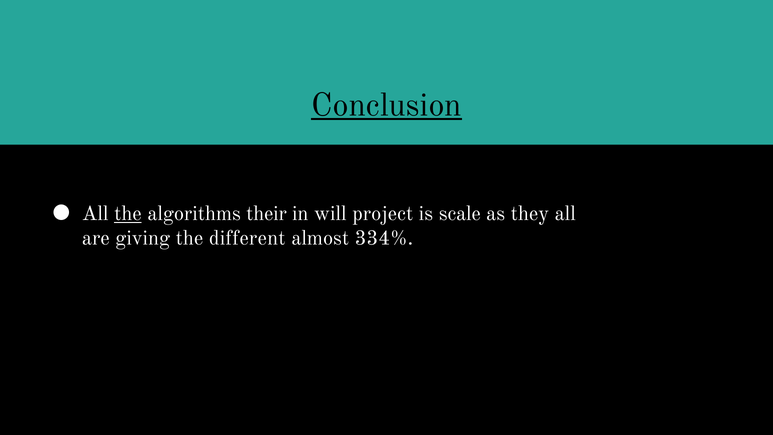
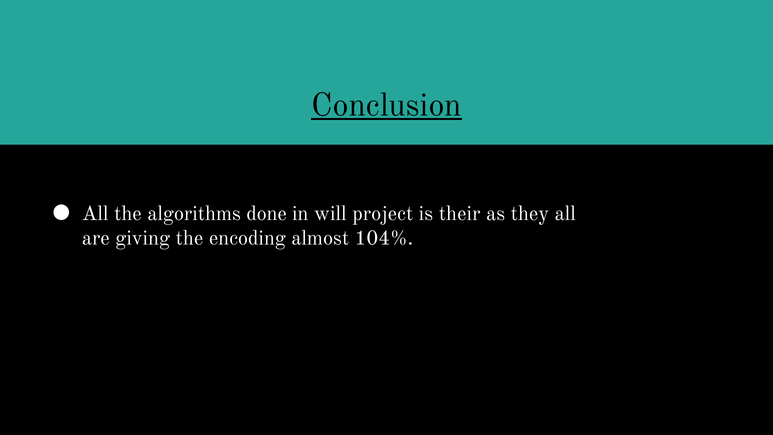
the underline: present -> none (128, 214)
their: their -> done (267, 214)
scale: scale -> their (460, 214)
different: different -> encoding (247, 238)
334%: 334% -> 104% (384, 238)
